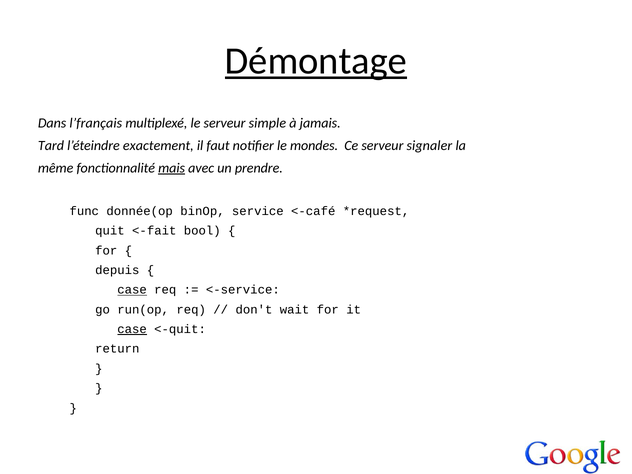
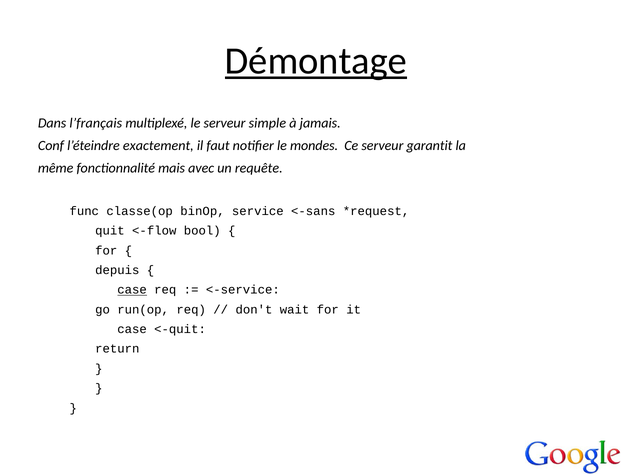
Tard: Tard -> Conf (51, 146)
signaler: signaler -> garantit (429, 146)
mais underline: present -> none (172, 168)
prendre: prendre -> requête (259, 168)
donnée(op: donnée(op -> classe(op (140, 211)
<-café: <-café -> <-sans (313, 211)
<-fait: <-fait -> <-flow (154, 231)
case underline: present -> none (132, 329)
